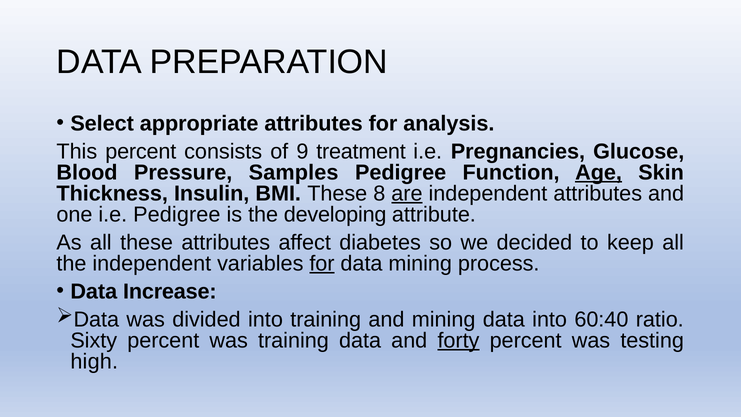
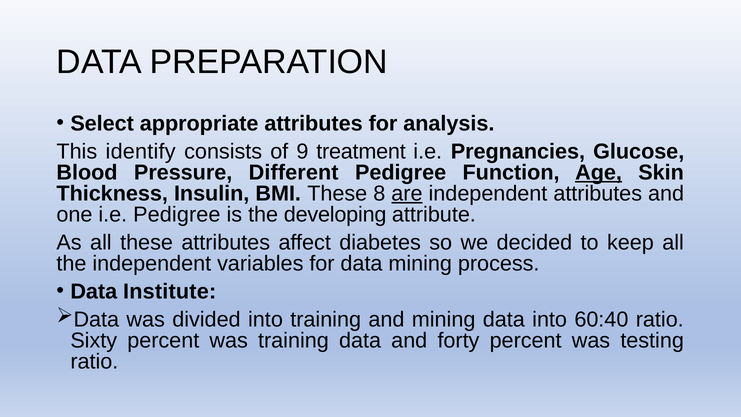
This percent: percent -> identify (141, 151)
Samples: Samples -> Different (294, 172)
for underline: present -> none (322, 263)
Increase: Increase -> Institute (170, 291)
forty underline: present -> none (458, 340)
high: high -> ratio (94, 361)
